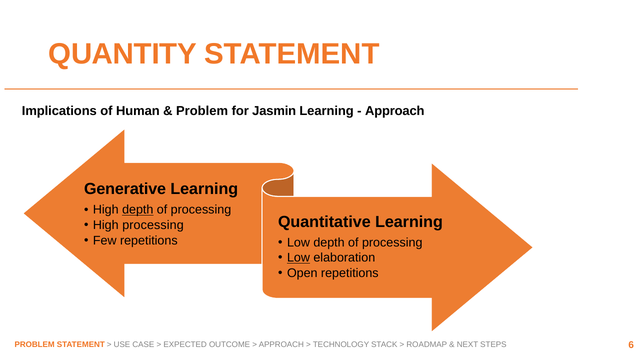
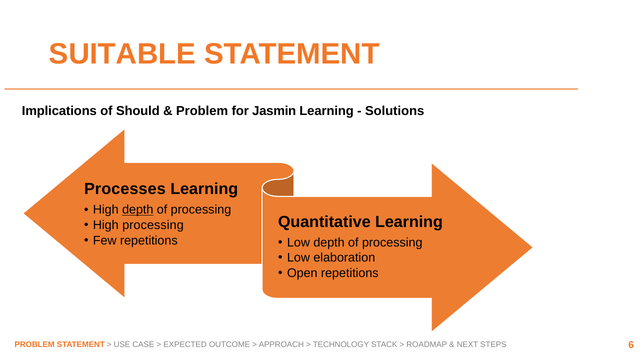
QUANTITY: QUANTITY -> SUITABLE (122, 54)
Human: Human -> Should (138, 111)
Approach: Approach -> Solutions (395, 111)
Generative: Generative -> Processes (125, 189)
Low underline: present -> none (298, 258)
